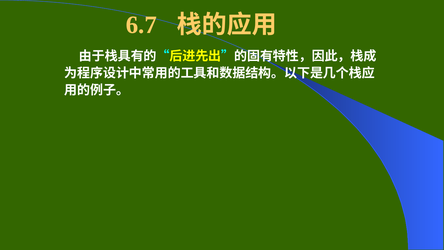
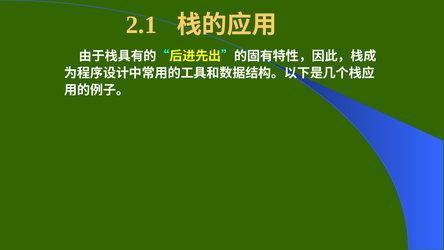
6.7: 6.7 -> 2.1 (141, 25)
